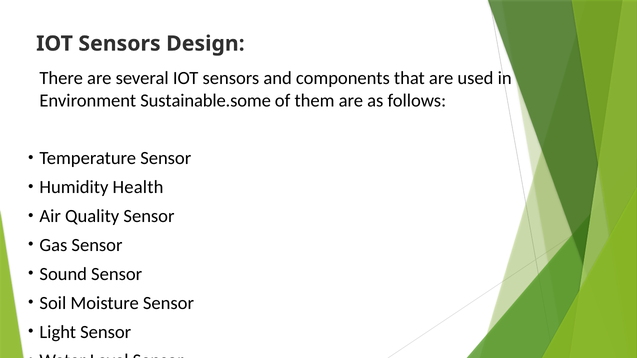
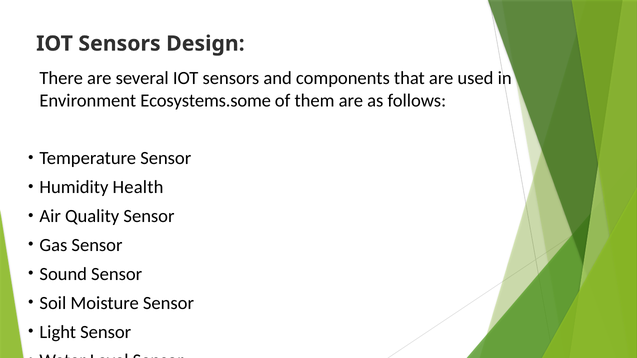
Sustainable.some: Sustainable.some -> Ecosystems.some (206, 101)
